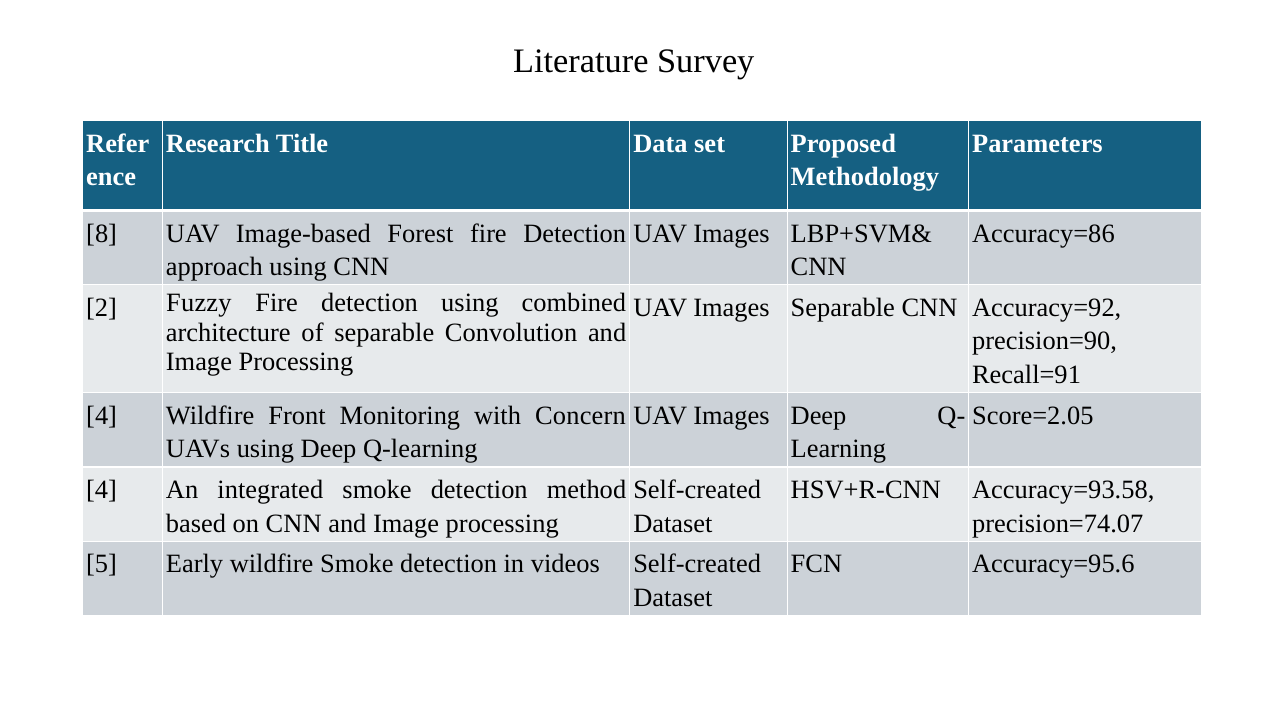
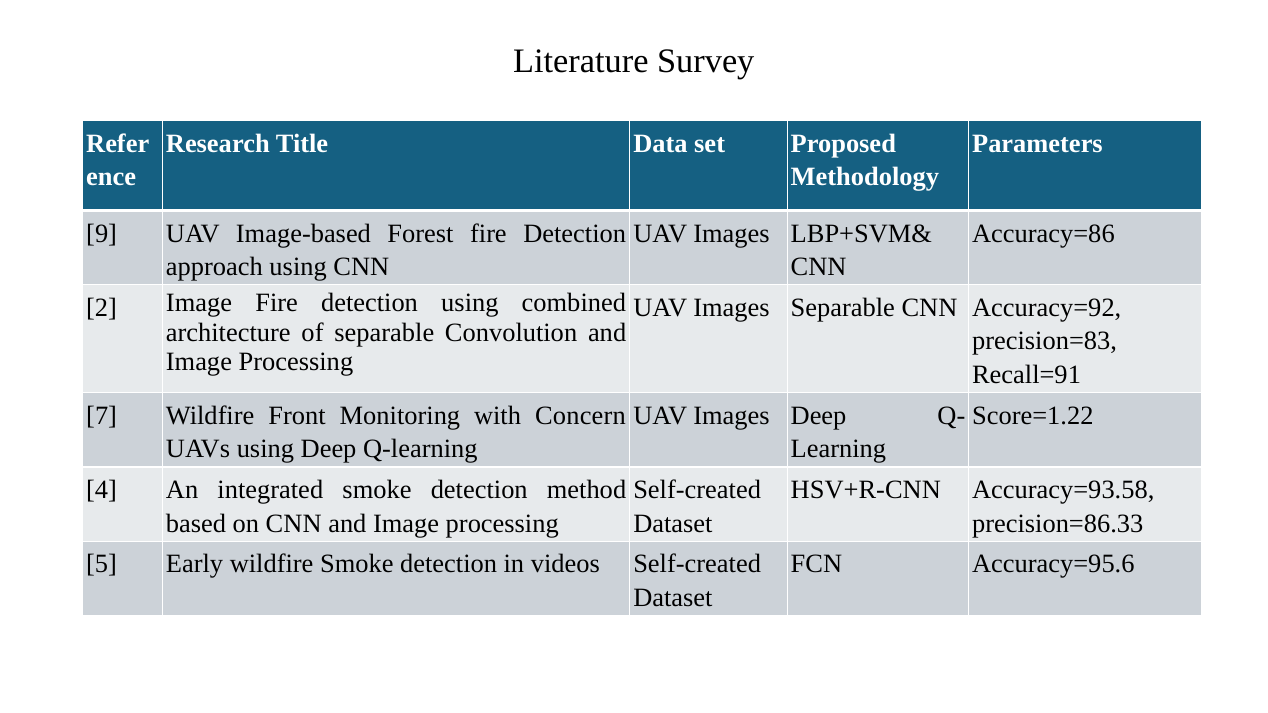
8: 8 -> 9 (102, 233)
2 Fuzzy: Fuzzy -> Image (199, 303)
precision=90: precision=90 -> precision=83 (1045, 341)
4: 4 -> 7 (102, 416)
Score=2.05: Score=2.05 -> Score=1.22 (1033, 416)
precision=74.07: precision=74.07 -> precision=86.33 (1058, 524)
